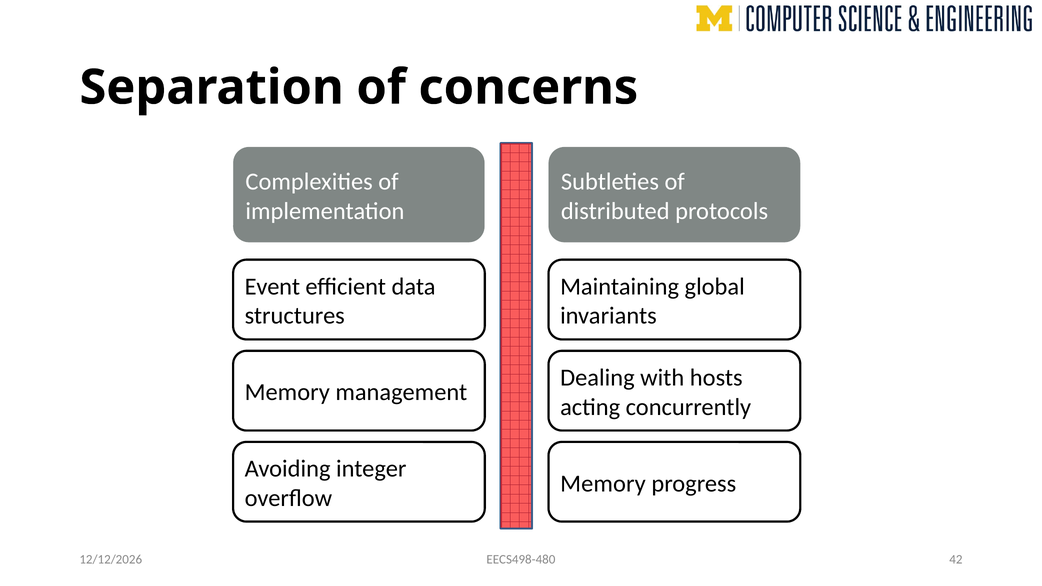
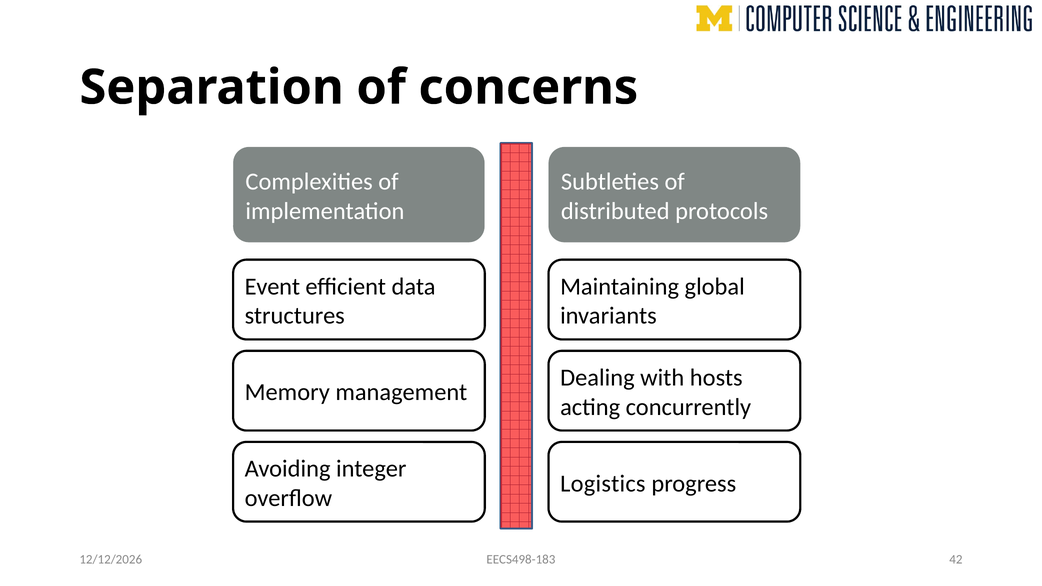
Memory: Memory -> Logistics (603, 484)
EECS498-480: EECS498-480 -> EECS498-183 (521, 560)
